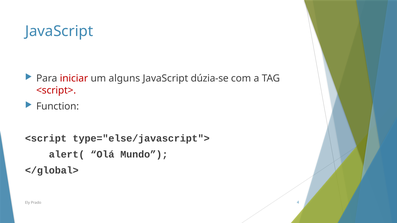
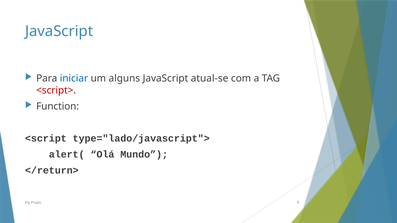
iniciar colour: red -> blue (74, 78)
dúzia-se: dúzia-se -> atual-se (210, 78)
type="else/javascript">: type="else/javascript"> -> type="lado/javascript"> (141, 139)
</global>: </global> -> </return> (52, 171)
